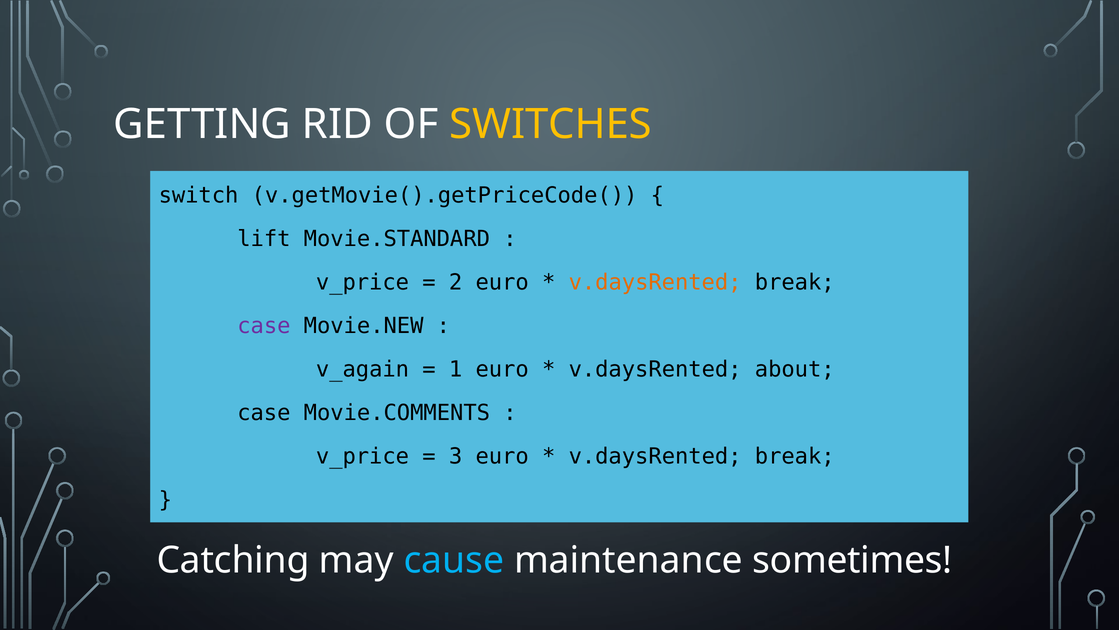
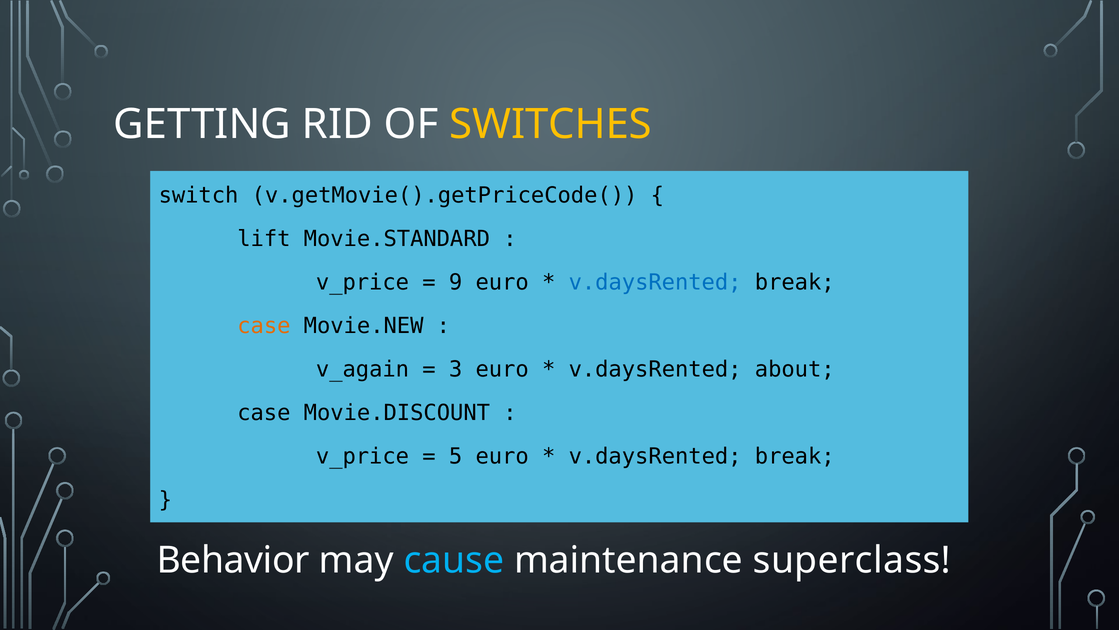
2: 2 -> 9 (456, 282)
v.daysRented colour: orange -> blue (655, 282)
case colour: purple -> orange (264, 326)
1: 1 -> 3 (456, 369)
Movie.COMMENTS: Movie.COMMENTS -> Movie.DISCOUNT (397, 413)
3: 3 -> 5 (456, 456)
Catching: Catching -> Behavior (233, 560)
sometimes: sometimes -> superclass (852, 560)
